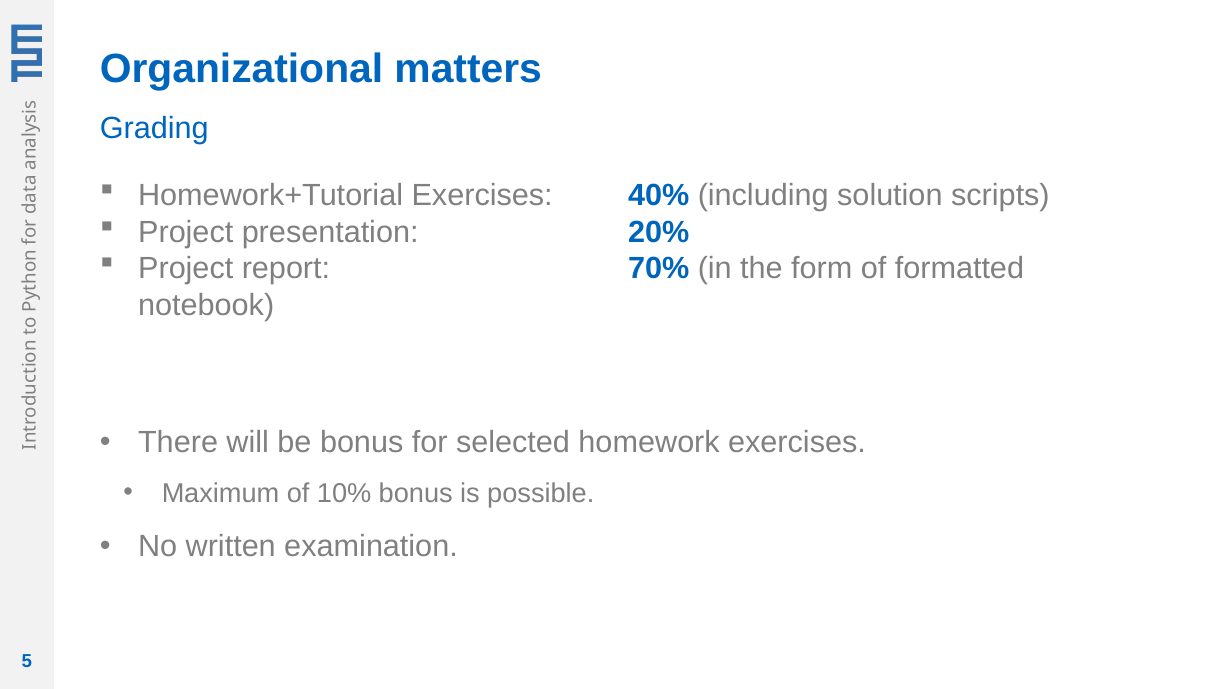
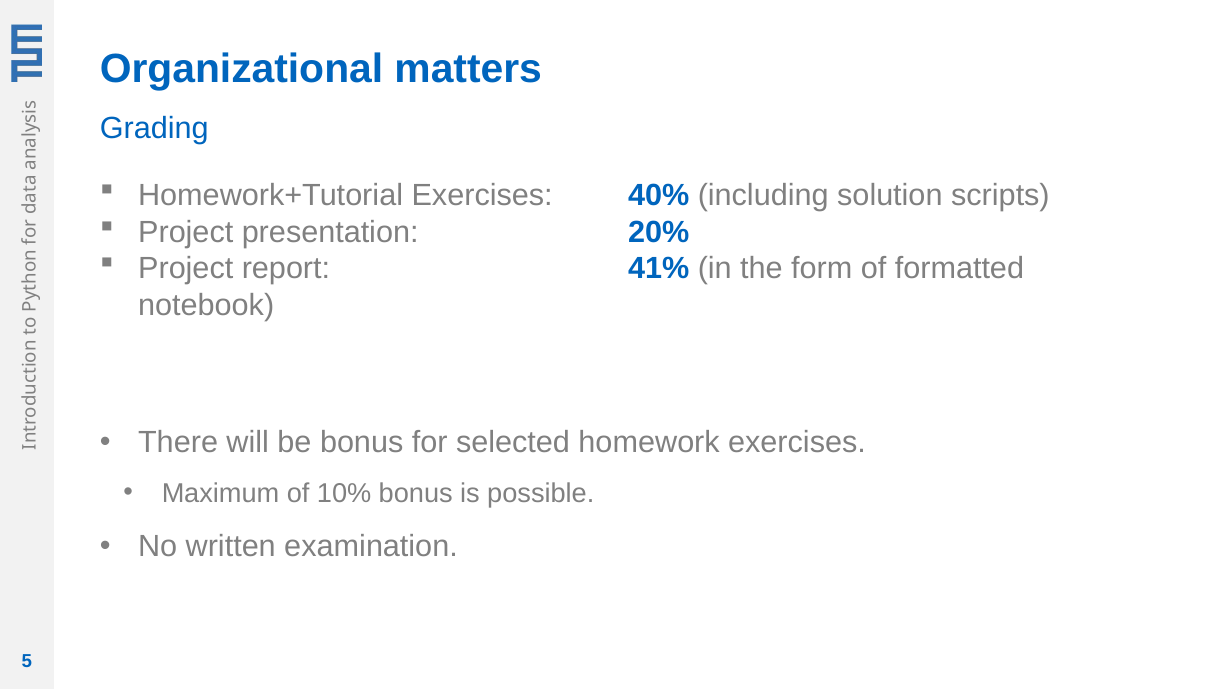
70%: 70% -> 41% (659, 269)
